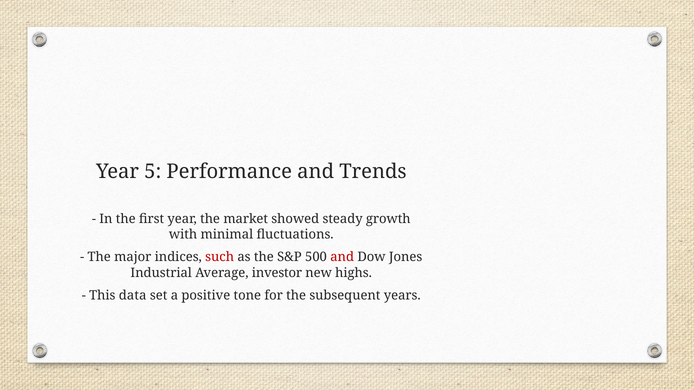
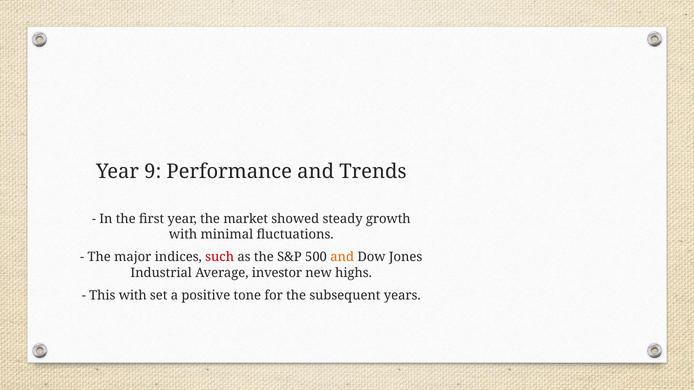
5: 5 -> 9 (153, 172)
and colour: red -> orange (342, 257)
This data: data -> with (133, 296)
